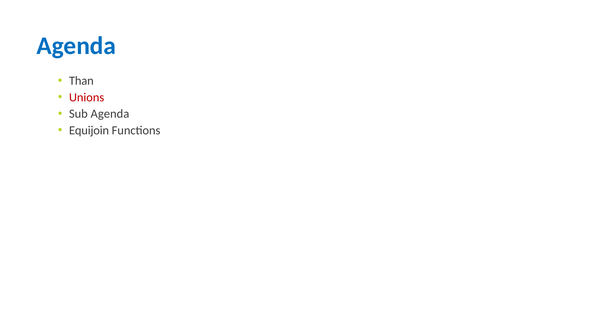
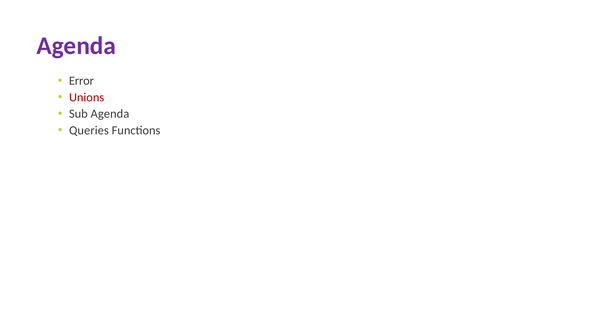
Agenda colour: blue -> purple (76, 46)
Than: Than -> Error (81, 81)
Equijoin: Equijoin -> Queries (89, 130)
